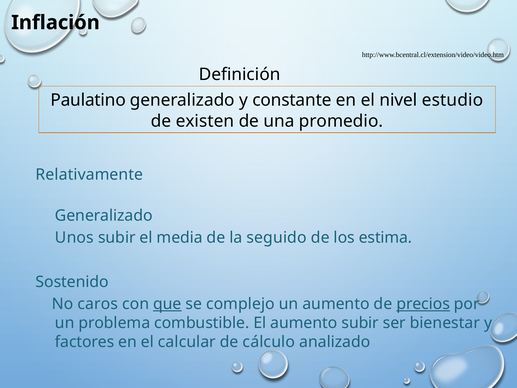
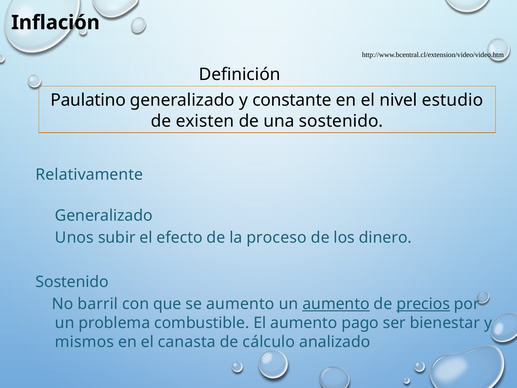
una promedio: promedio -> sostenido (341, 121)
media: media -> efecto (180, 238)
seguido: seguido -> proceso (277, 238)
estima: estima -> dinero (385, 238)
caros: caros -> barril (98, 304)
que underline: present -> none (167, 304)
se complejo: complejo -> aumento (240, 304)
aumento underline: none -> present (336, 304)
aumento subir: subir -> pago (360, 323)
factores: factores -> mismos (84, 342)
calcular: calcular -> canasta (187, 342)
